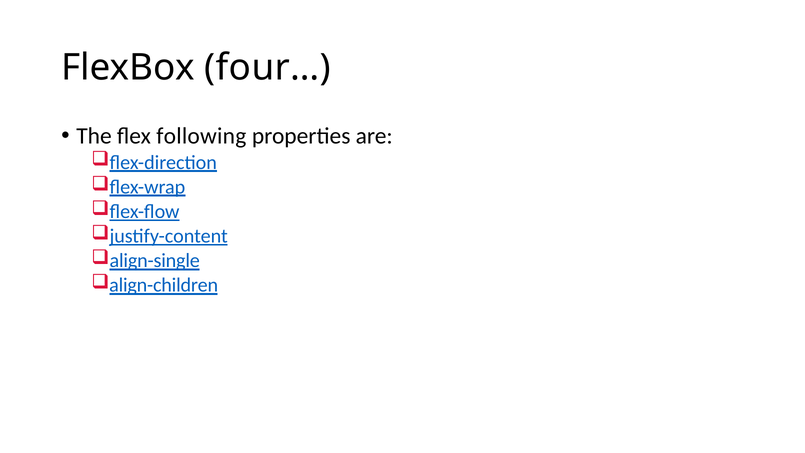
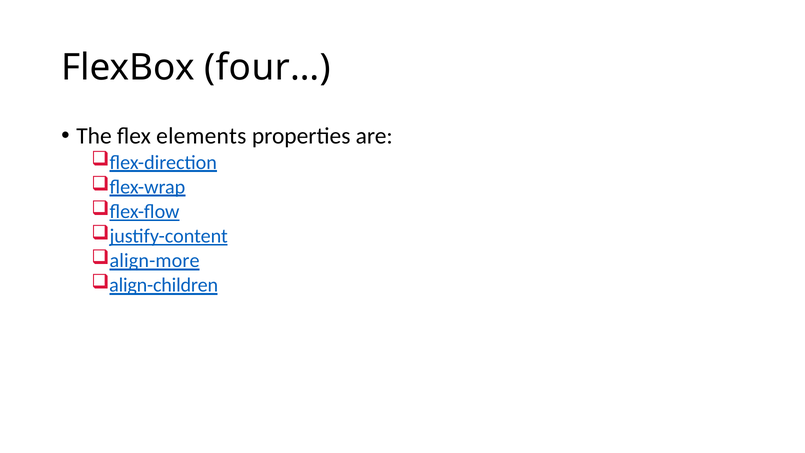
following: following -> elements (201, 136)
align-single: align-single -> align-more (155, 261)
